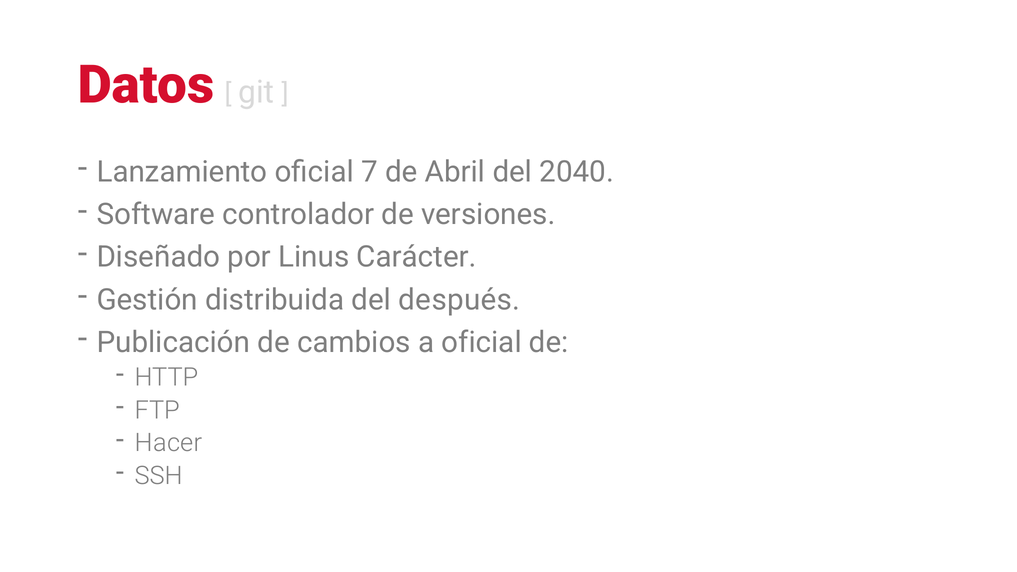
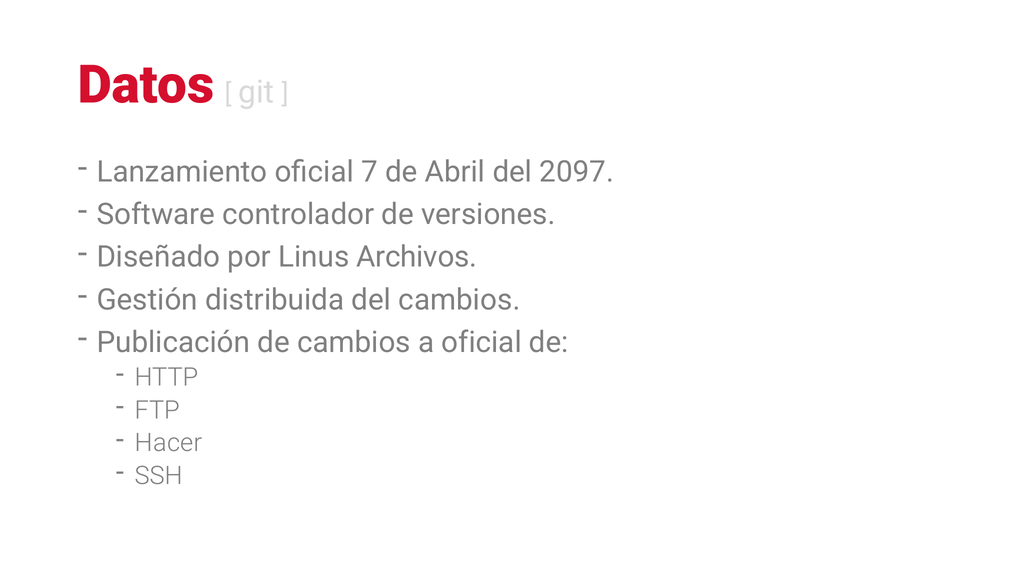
2040: 2040 -> 2097 (577, 172)
Carácter: Carácter -> Archivos (417, 257)
del después: después -> cambios (459, 300)
